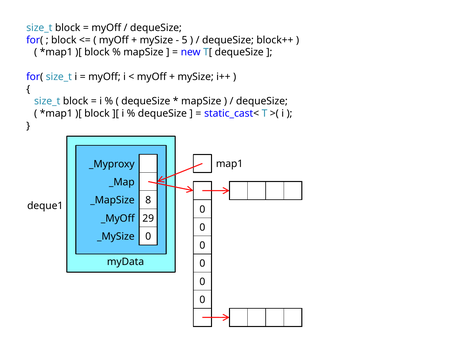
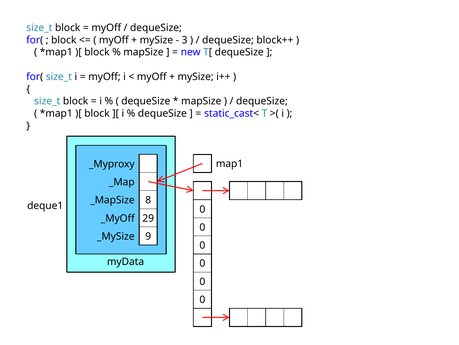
5: 5 -> 3 (185, 40)
0: 0 -> 9 (148, 236)
